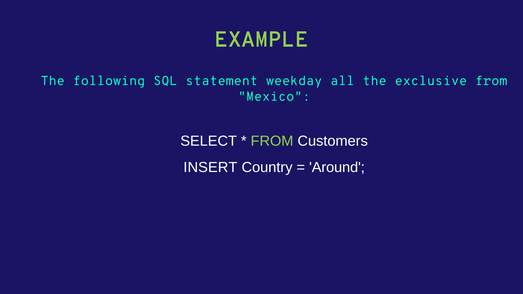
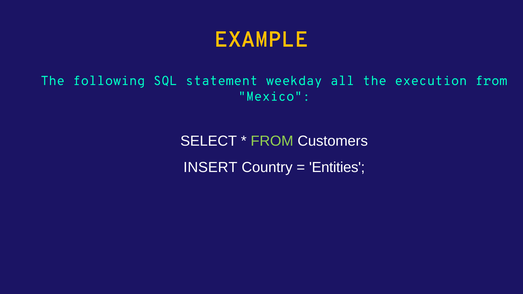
EXAMPLE colour: light green -> yellow (261, 39)
exclusive: exclusive -> execution (431, 81)
Around: Around -> Entities (337, 167)
